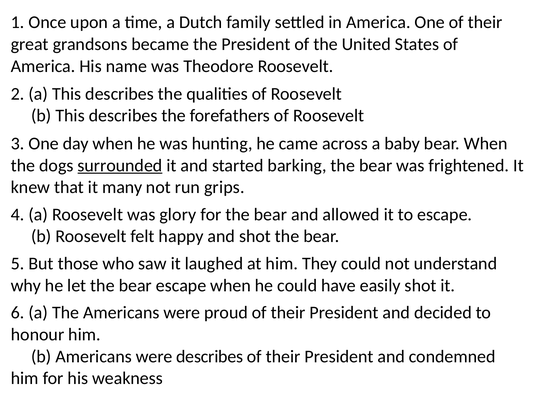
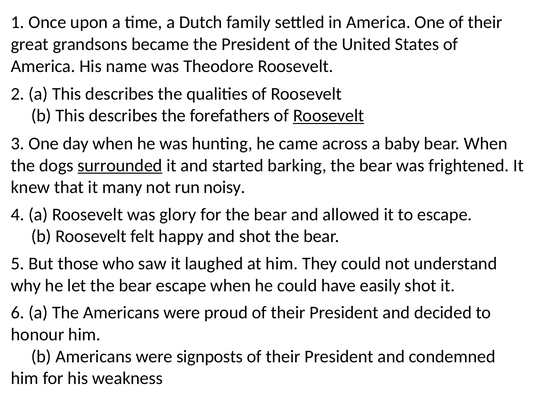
Roosevelt underline: none -> present (329, 116)
grips: grips -> noisy (225, 188)
were describes: describes -> signposts (210, 357)
